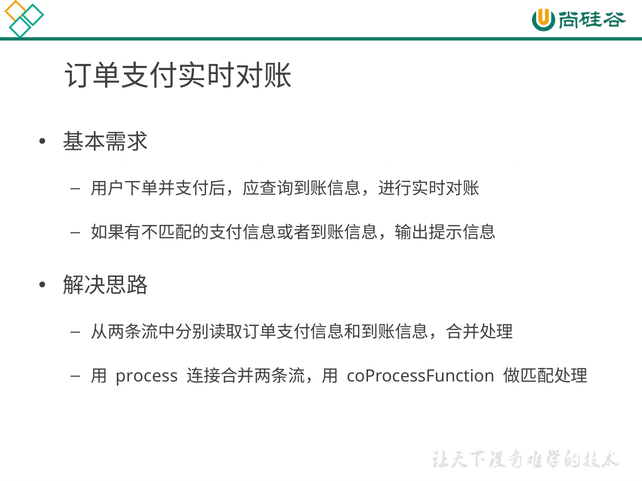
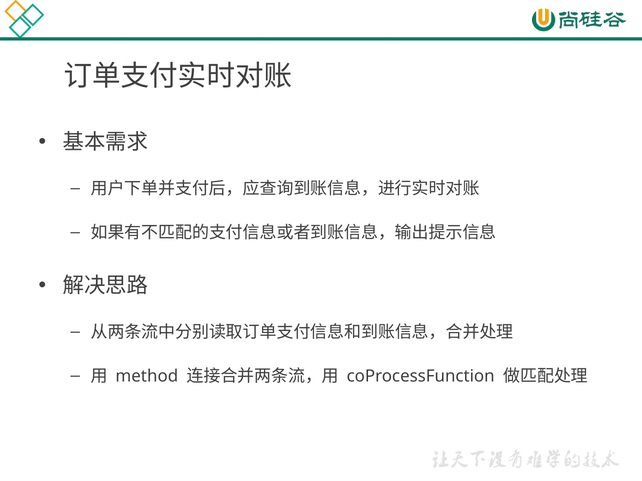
process: process -> method (147, 377)
